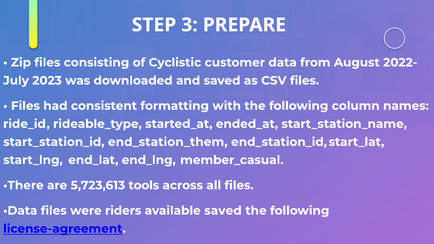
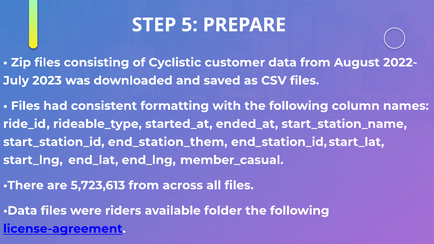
3: 3 -> 5 (190, 25)
5,723,613 tools: tools -> from (144, 185)
available saved: saved -> folder (223, 211)
